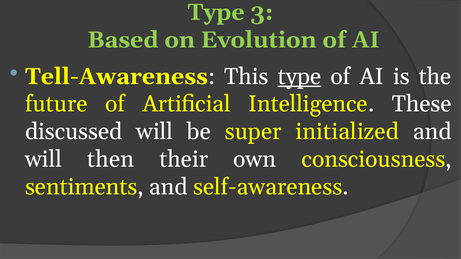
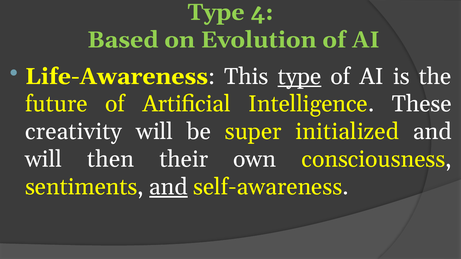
3: 3 -> 4 (262, 12)
Tell-Awareness: Tell-Awareness -> Life-Awareness (117, 77)
discussed: discussed -> creativity (74, 132)
and underline: none -> present (168, 187)
